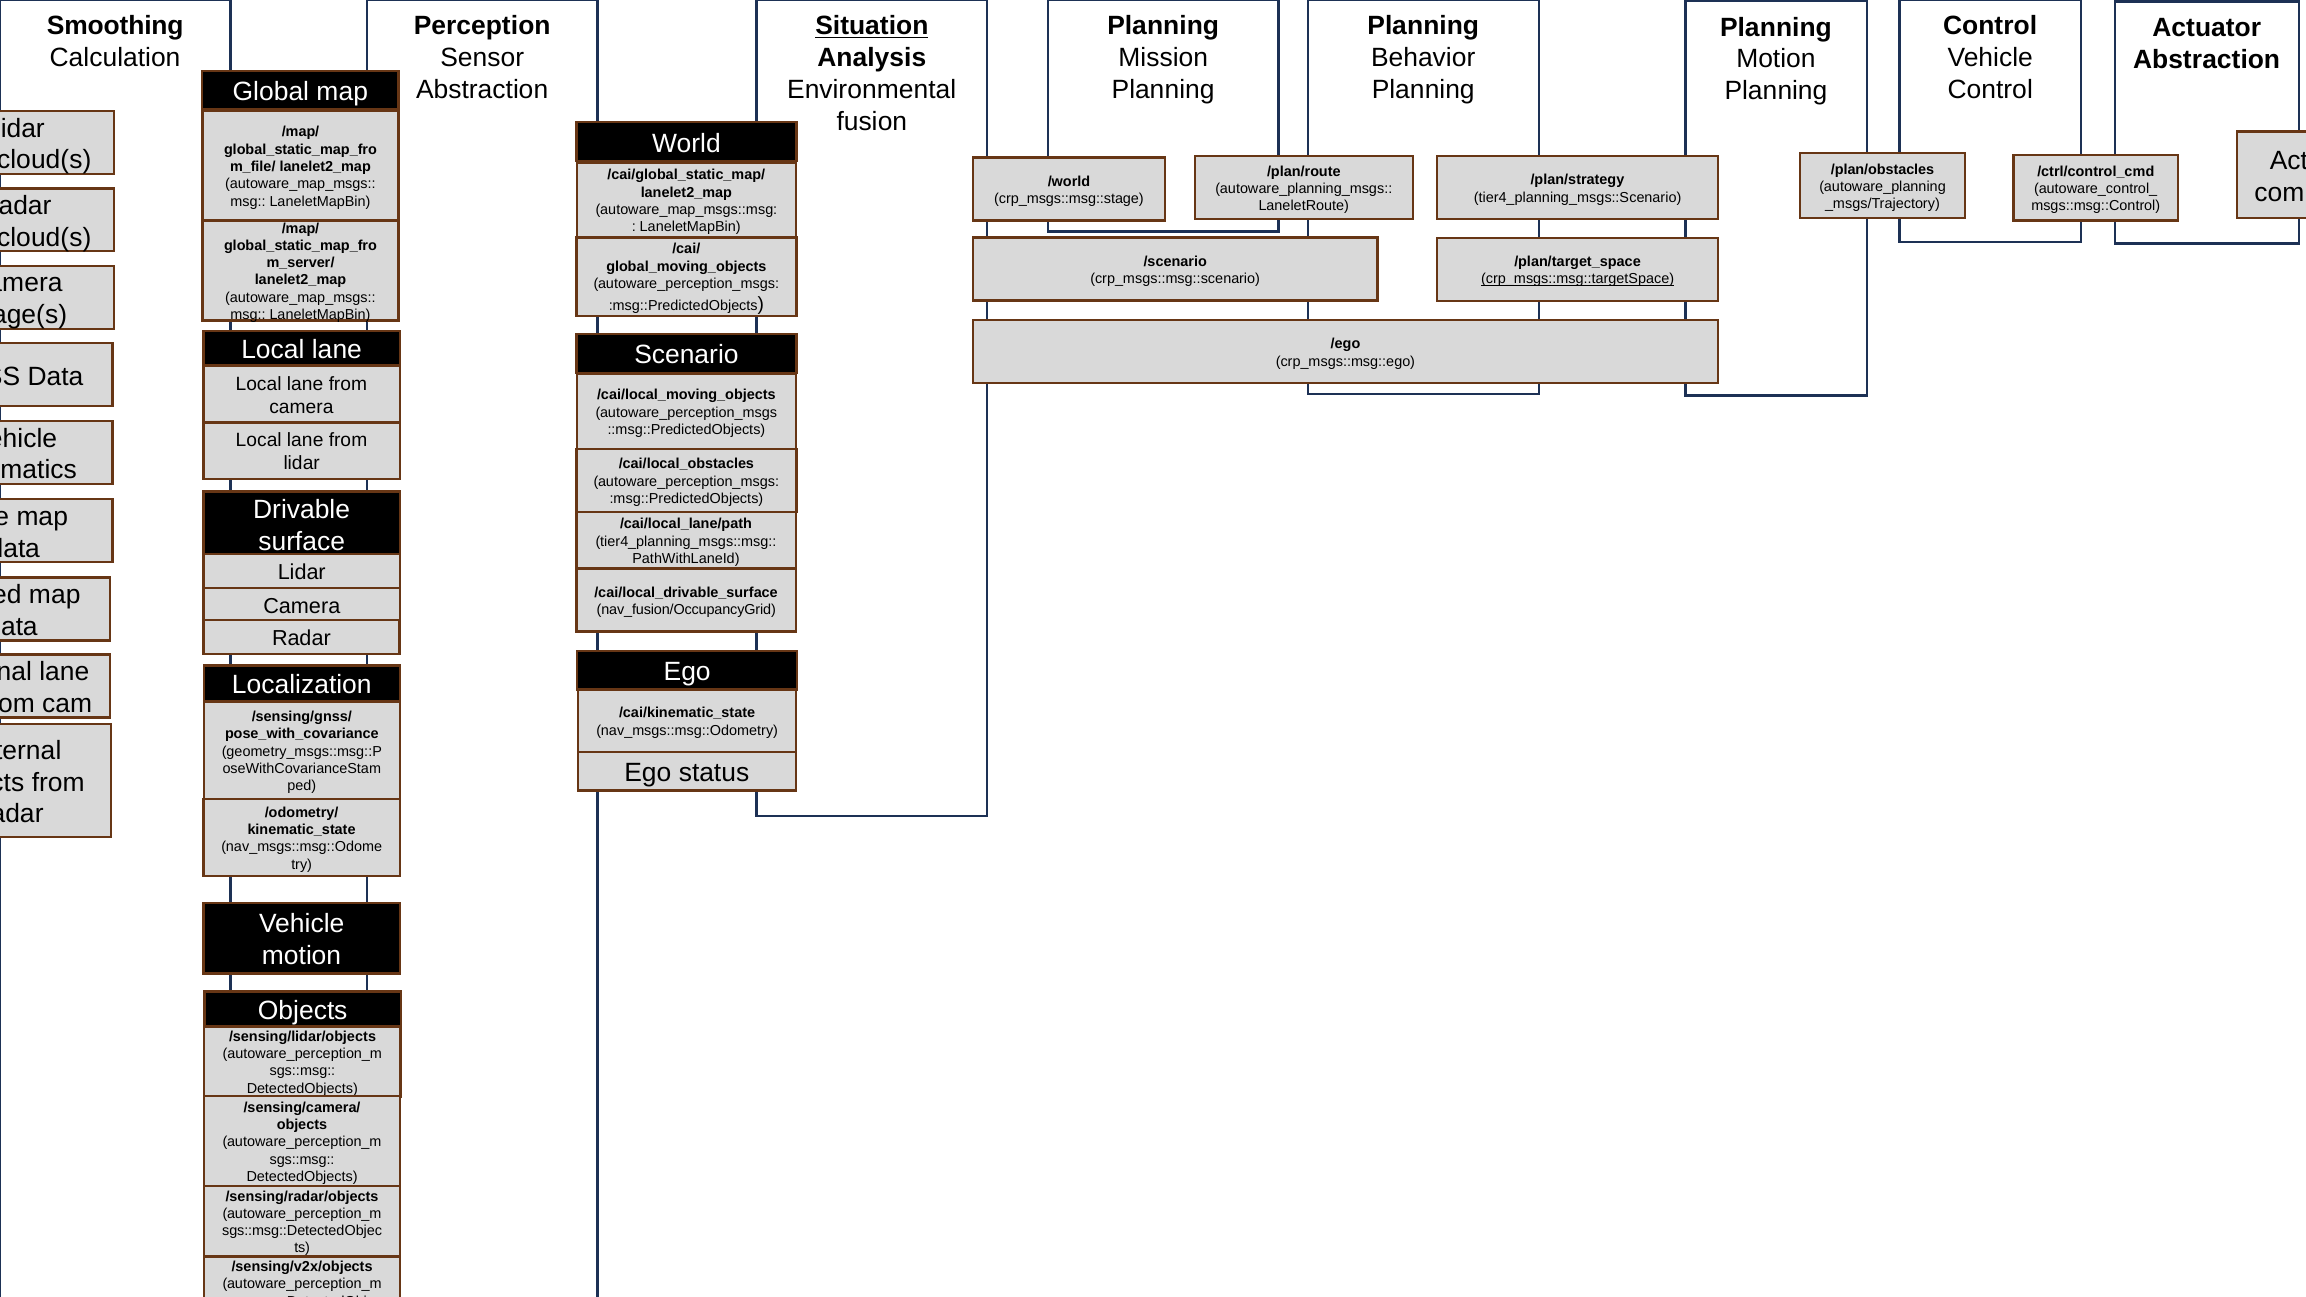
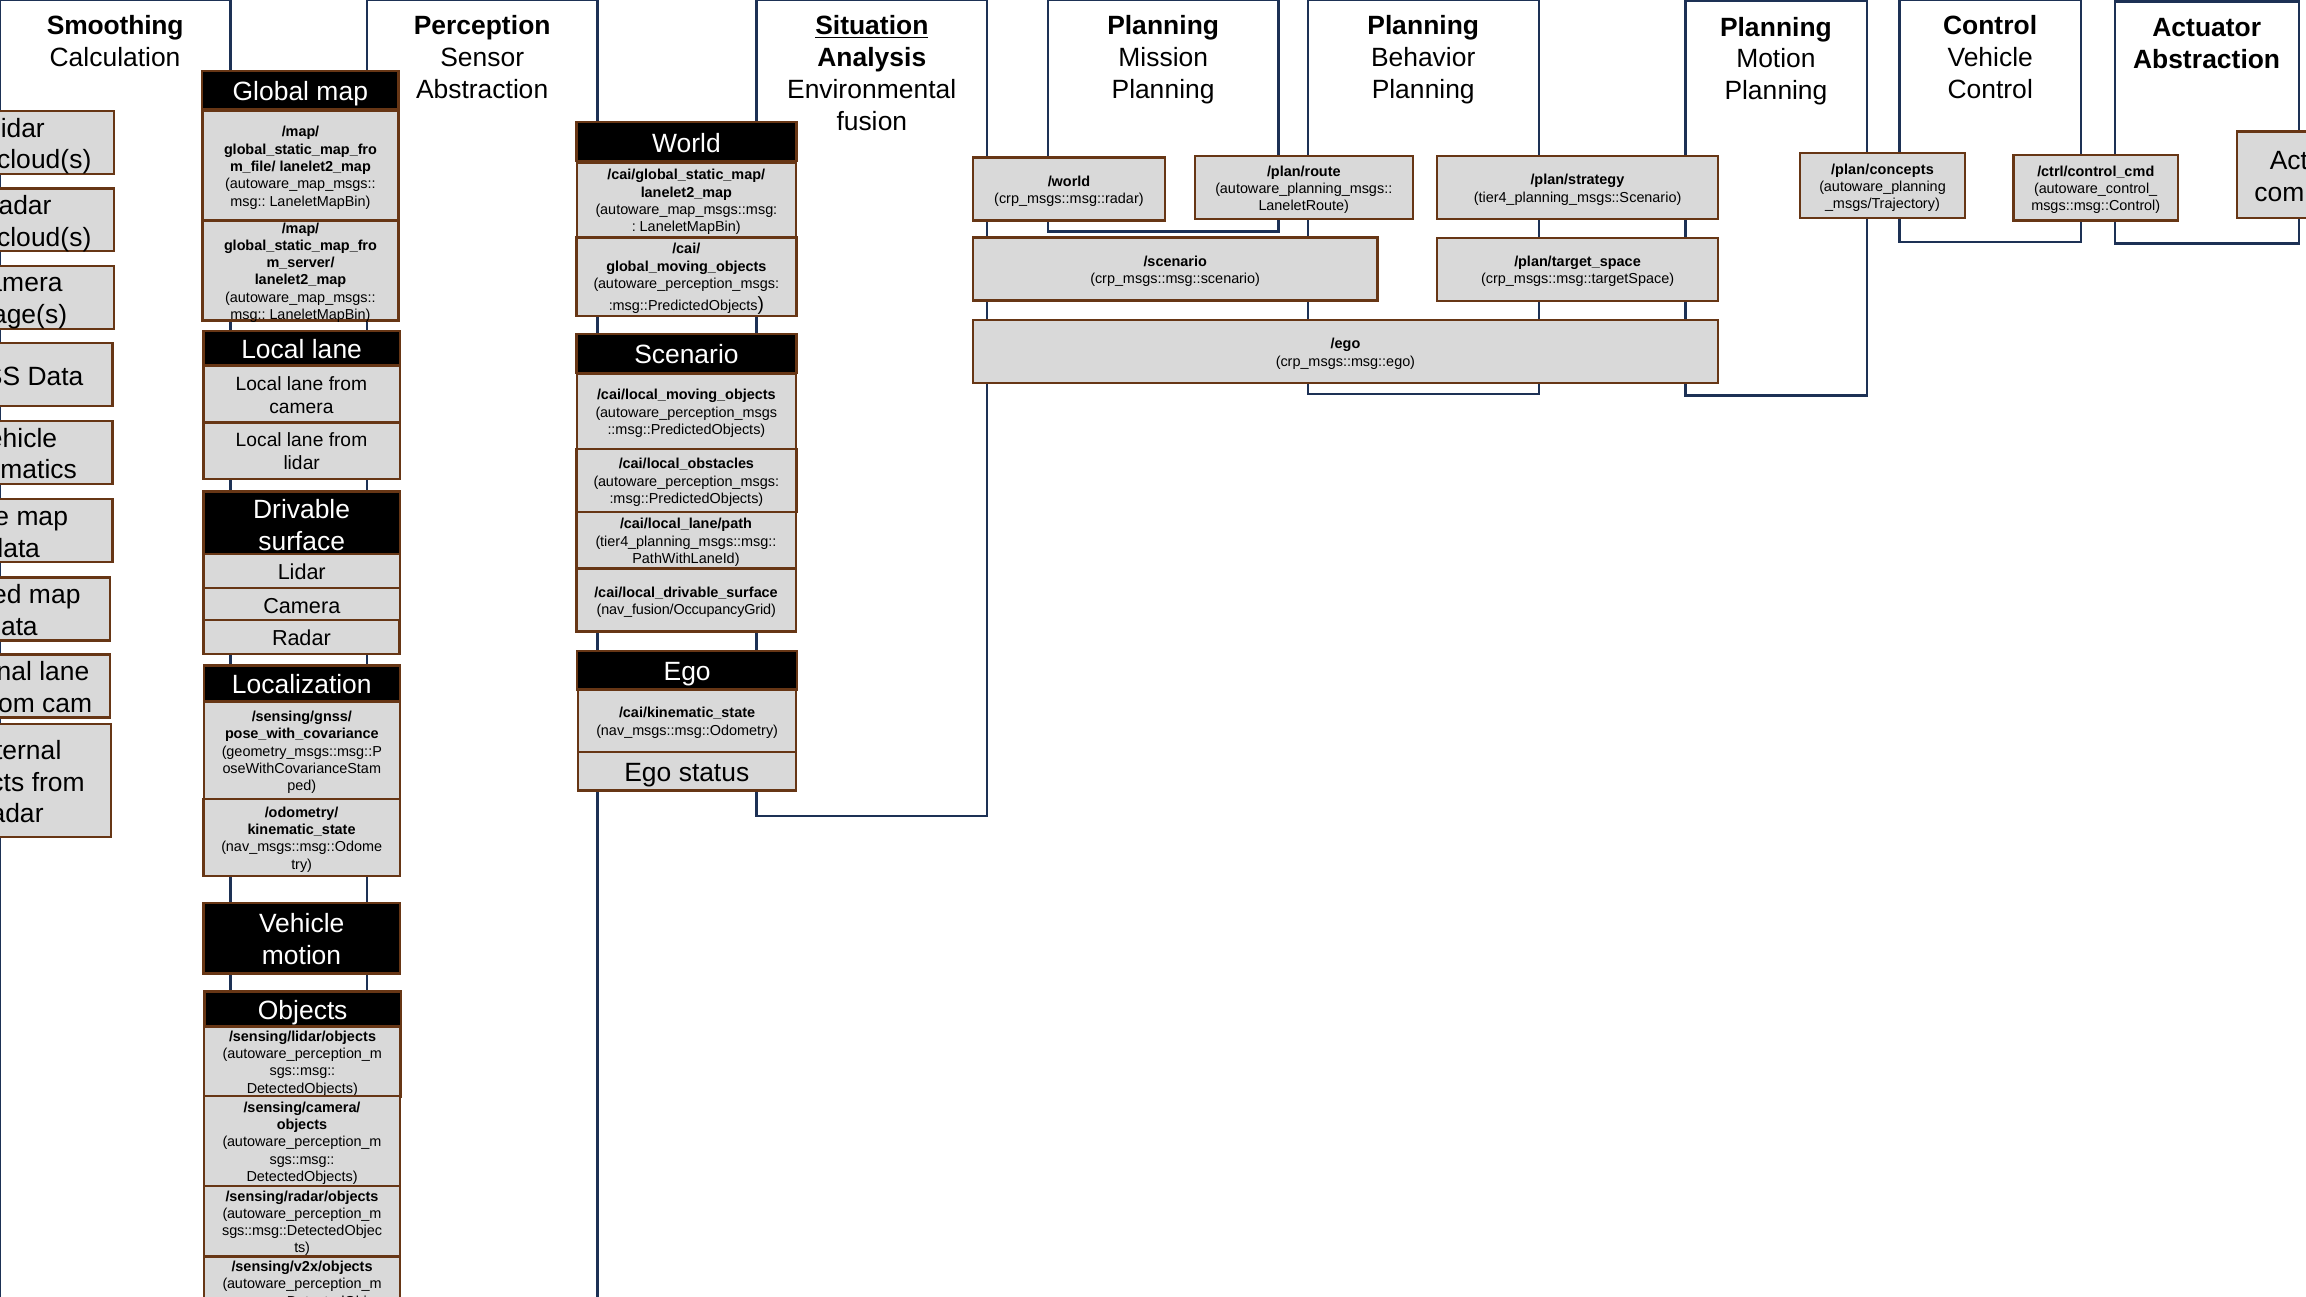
/plan/obstacles: /plan/obstacles -> /plan/concepts (1882, 169)
crp_msgs::msg::stage: crp_msgs::msg::stage -> crp_msgs::msg::radar (1069, 199)
crp_msgs::msg::targetSpace underline: present -> none (1578, 279)
